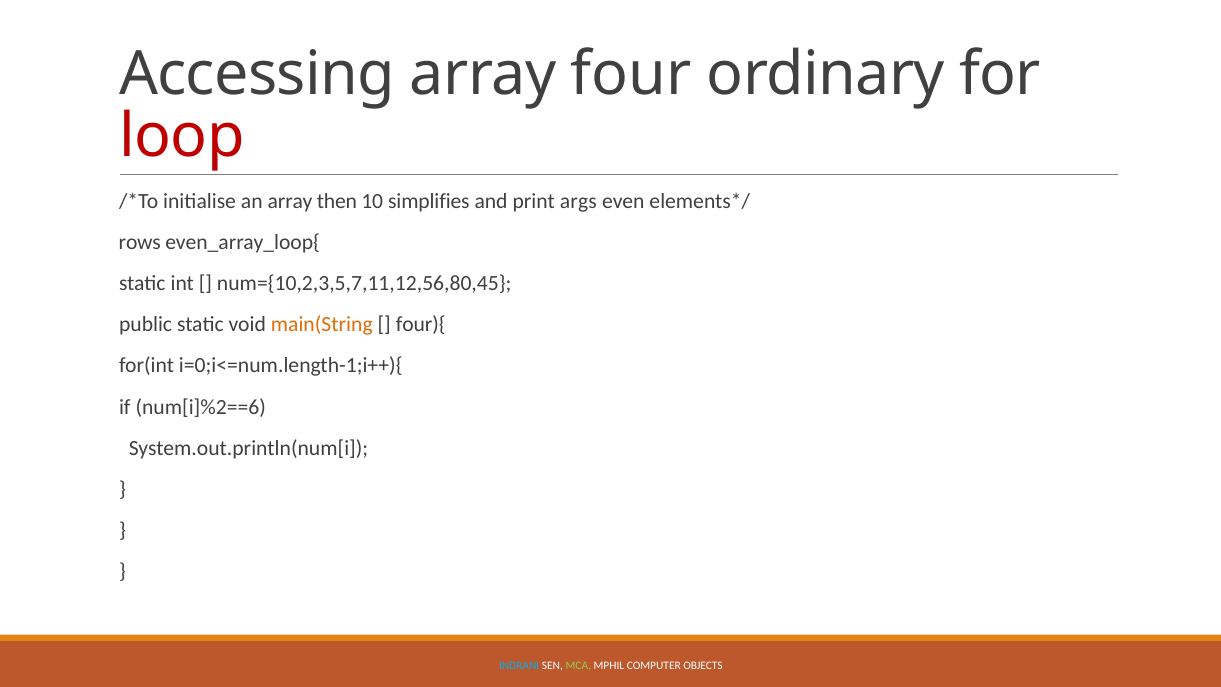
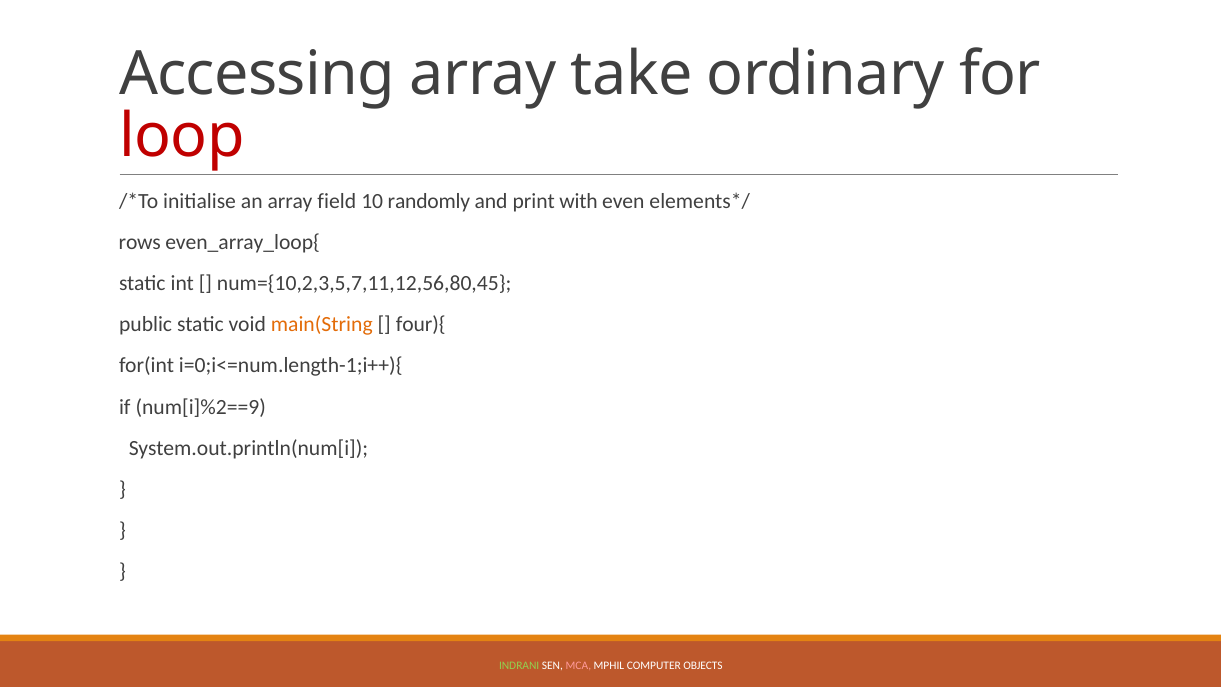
four: four -> take (632, 75)
then: then -> field (337, 201)
simplifies: simplifies -> randomly (429, 201)
args: args -> with (579, 201)
num[i]%2==6: num[i]%2==6 -> num[i]%2==9 (201, 407)
INDRANI colour: light blue -> light green (519, 666)
MCA colour: light green -> pink (578, 666)
